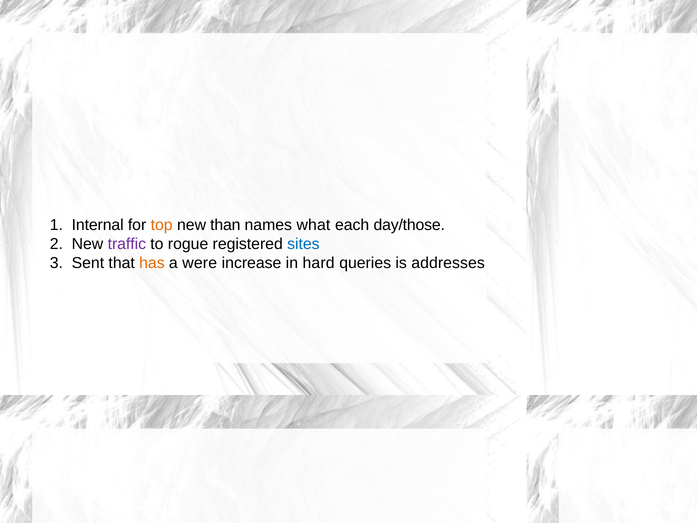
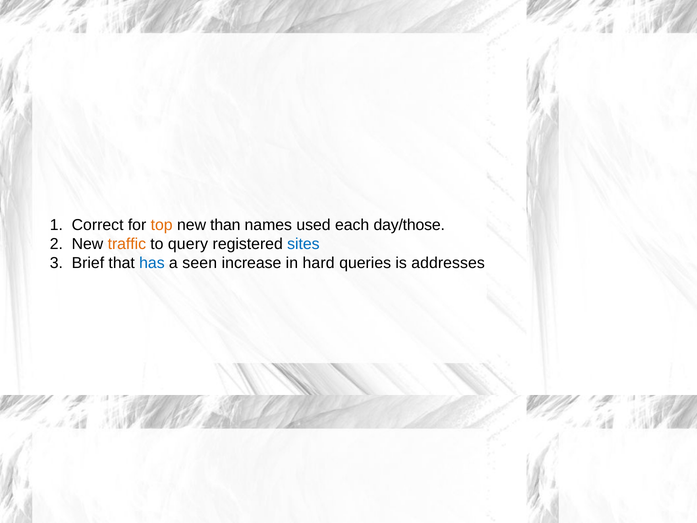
Internal: Internal -> Correct (98, 225)
what: what -> used (314, 225)
traffic colour: purple -> orange (127, 244)
rogue: rogue -> query (188, 244)
Sent: Sent -> Brief (88, 263)
has colour: orange -> blue (152, 263)
were: were -> seen (200, 263)
